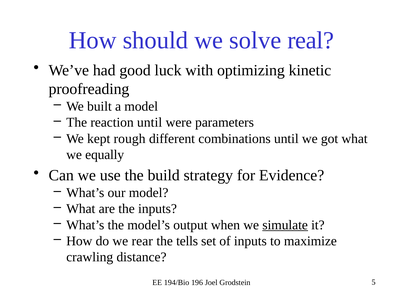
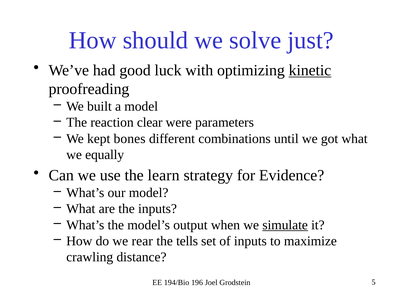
real: real -> just (311, 40)
kinetic underline: none -> present (310, 70)
reaction until: until -> clear (150, 123)
rough: rough -> bones (130, 139)
build: build -> learn (164, 176)
